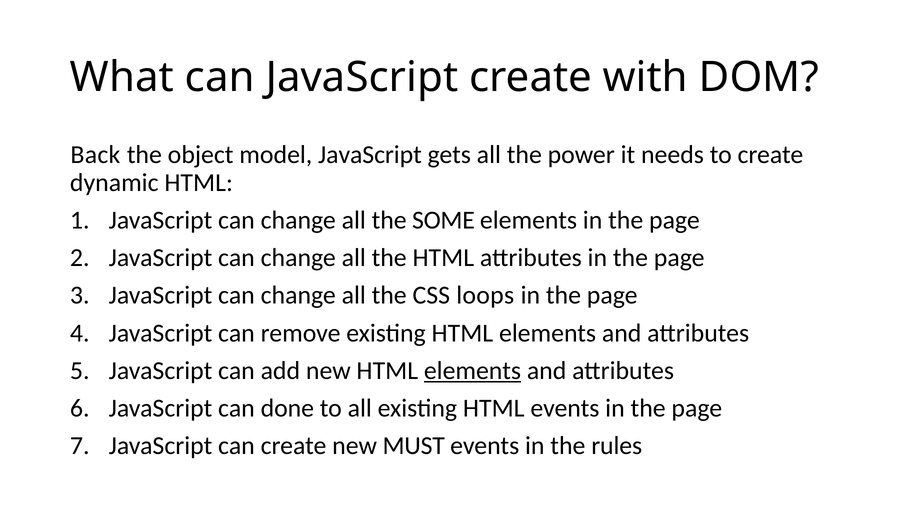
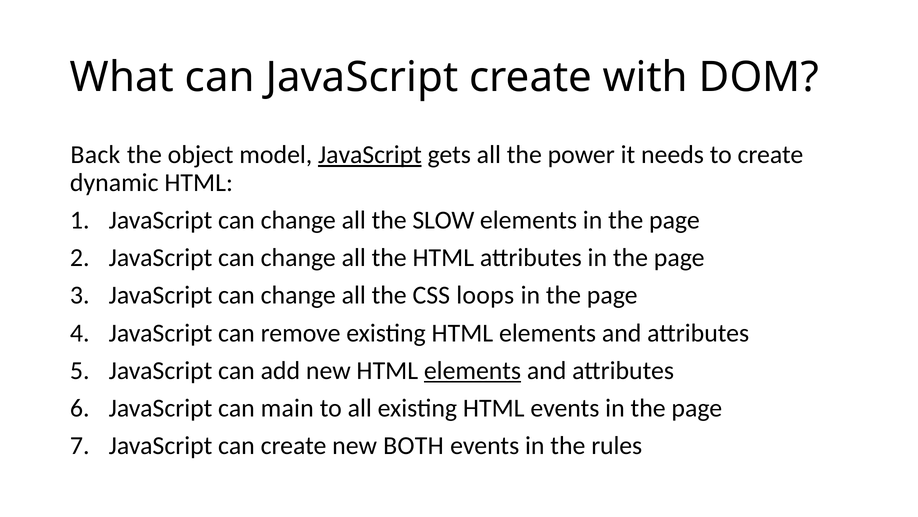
JavaScript underline: none -> present (370, 155)
SOME: SOME -> SLOW (443, 220)
done: done -> main (287, 408)
MUST: MUST -> BOTH (413, 445)
